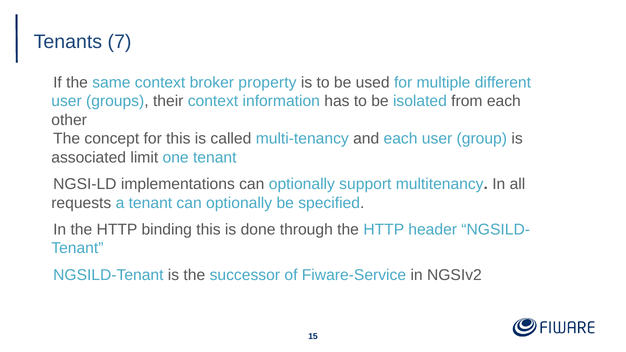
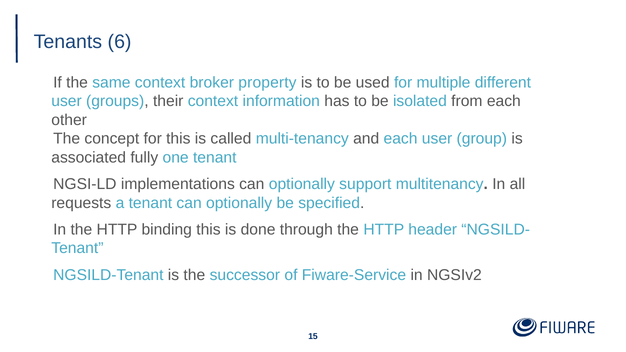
7: 7 -> 6 (120, 42)
limit: limit -> fully (144, 158)
